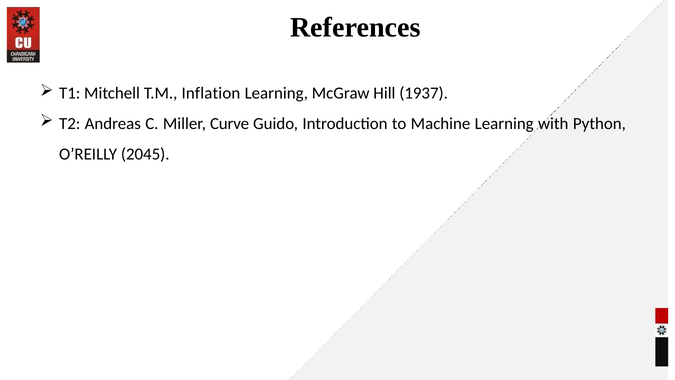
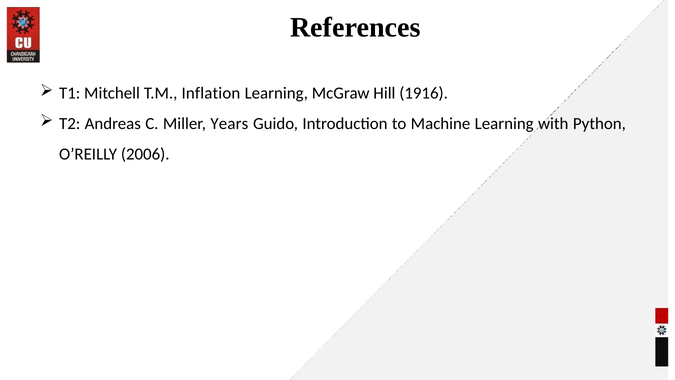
1937: 1937 -> 1916 (424, 93)
Curve: Curve -> Years (229, 124)
2045: 2045 -> 2006 (145, 154)
